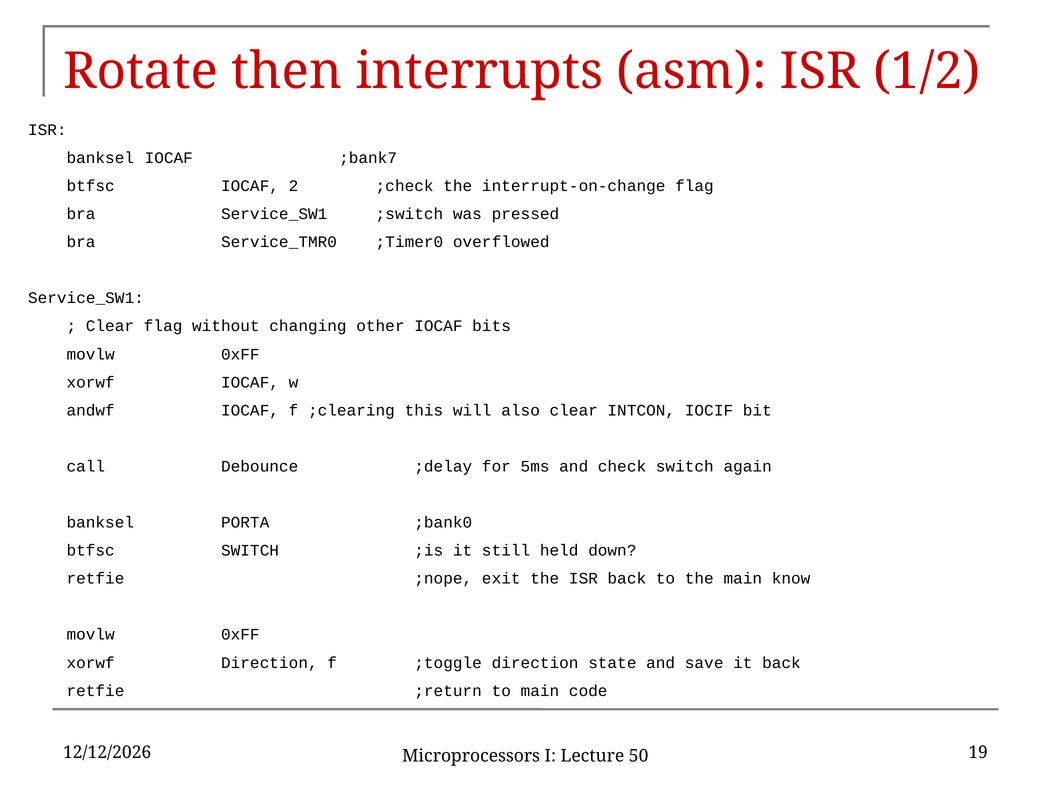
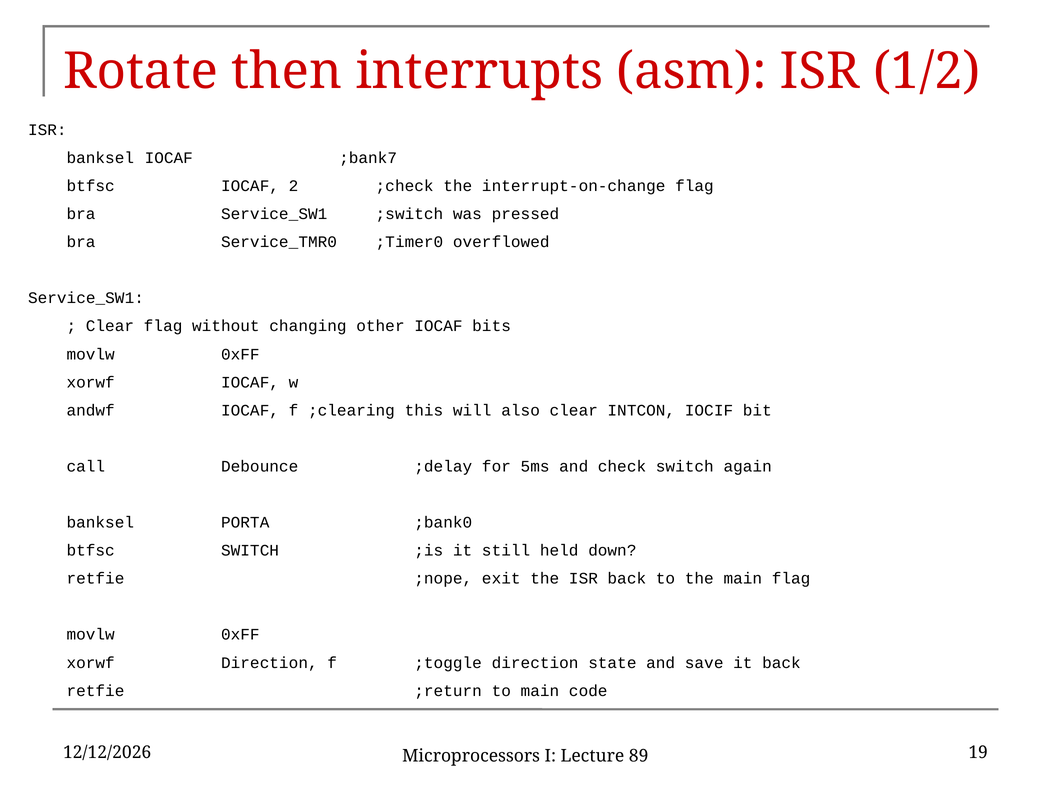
main know: know -> flag (791, 579)
50: 50 -> 89 (639, 756)
